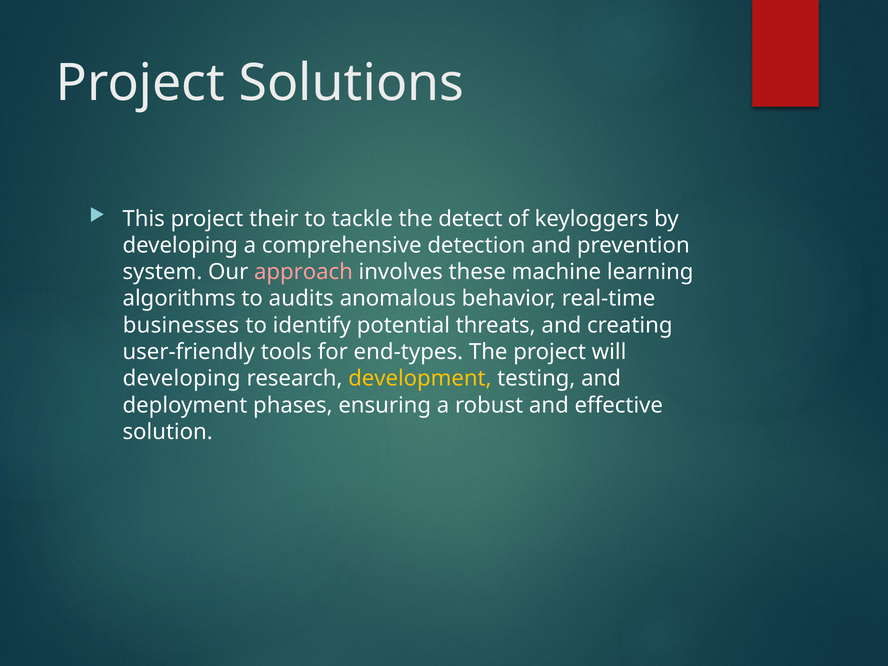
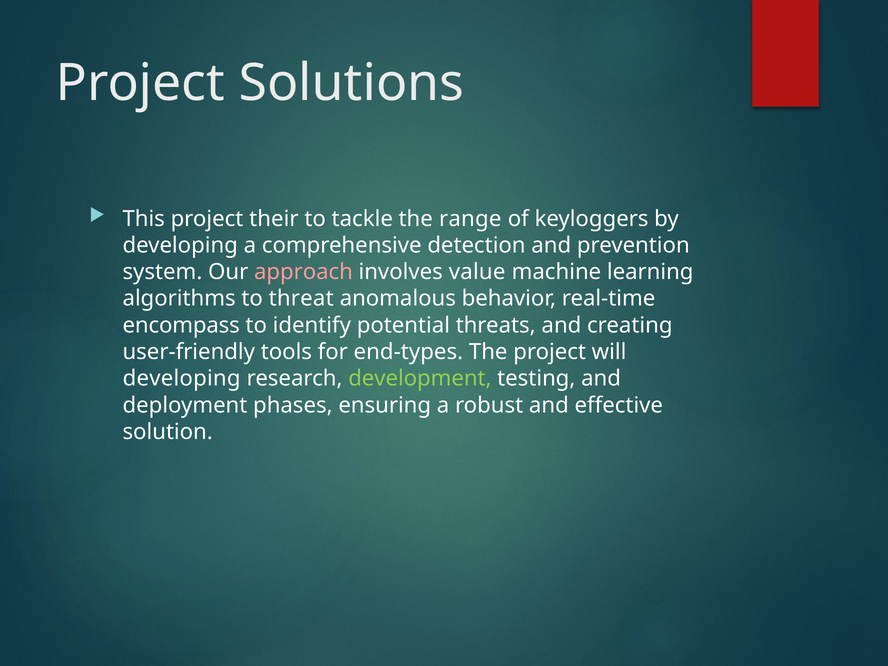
detect: detect -> range (470, 219)
these: these -> value (477, 272)
audits: audits -> threat (301, 299)
businesses: businesses -> encompass (181, 325)
development colour: yellow -> light green (420, 379)
